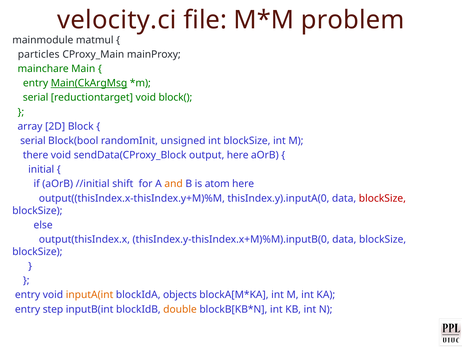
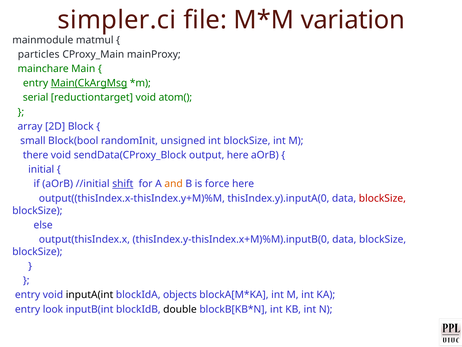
velocity.ci: velocity.ci -> simpler.ci (117, 20)
problem: problem -> variation (353, 20)
block(: block( -> atom( (175, 97)
serial: serial -> small (33, 141)
shift underline: none -> present (123, 184)
atom: atom -> force (217, 184)
inputA(int colour: orange -> black (90, 295)
step: step -> look (53, 309)
double colour: orange -> black (180, 309)
